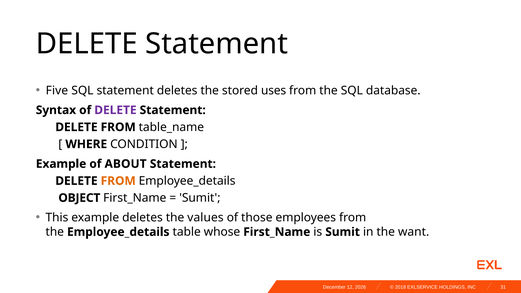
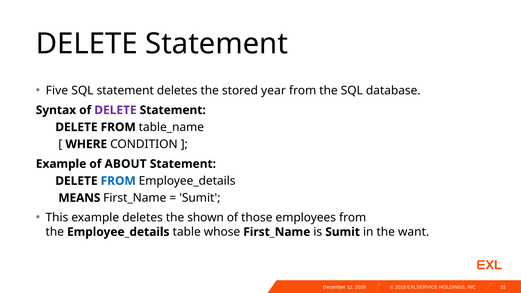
uses: uses -> year (273, 90)
FROM colour: orange -> blue (118, 181)
OBJECT: OBJECT -> MEANS (79, 198)
values: values -> shown (206, 218)
